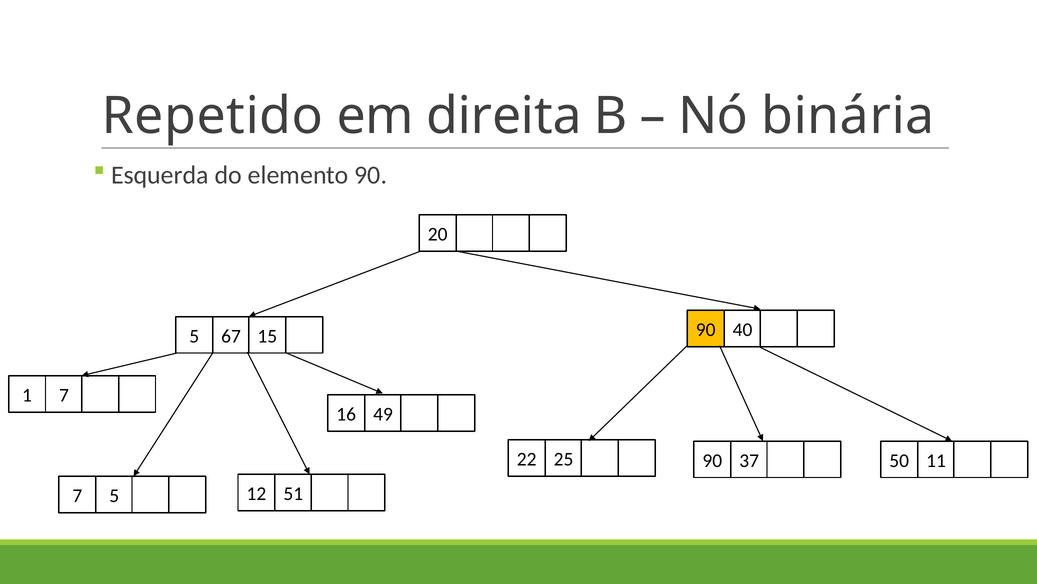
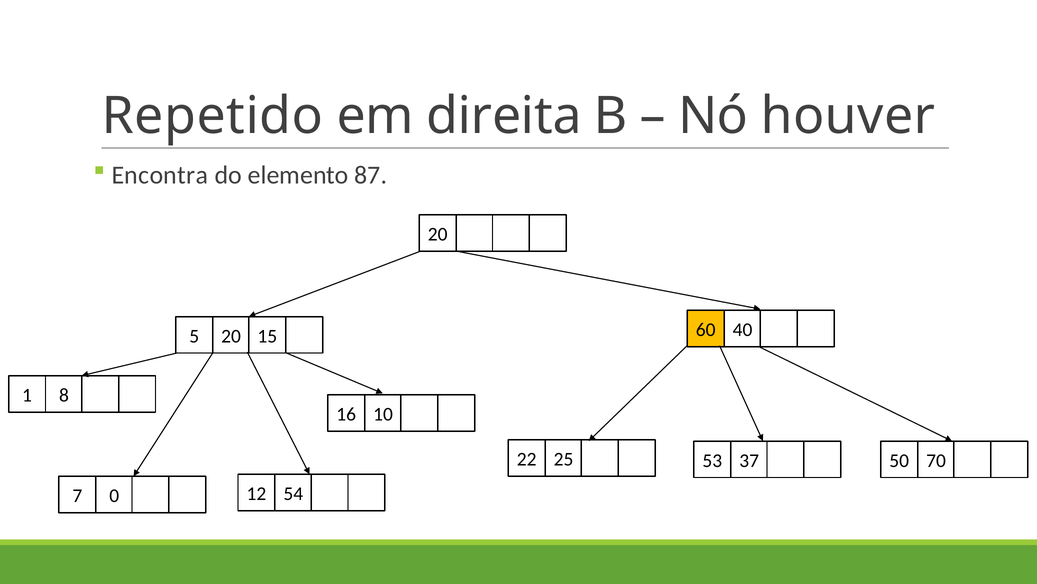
binária: binária -> houver (848, 116)
Esquerda: Esquerda -> Encontra (160, 175)
elemento 90: 90 -> 87 (371, 175)
5 67: 67 -> 20 (231, 336)
15 90: 90 -> 60 (706, 329)
1 7: 7 -> 8 (64, 395)
49: 49 -> 10 (383, 414)
25 90: 90 -> 53 (712, 460)
11: 11 -> 70 (936, 460)
51: 51 -> 54 (293, 493)
7 5: 5 -> 0 (114, 495)
